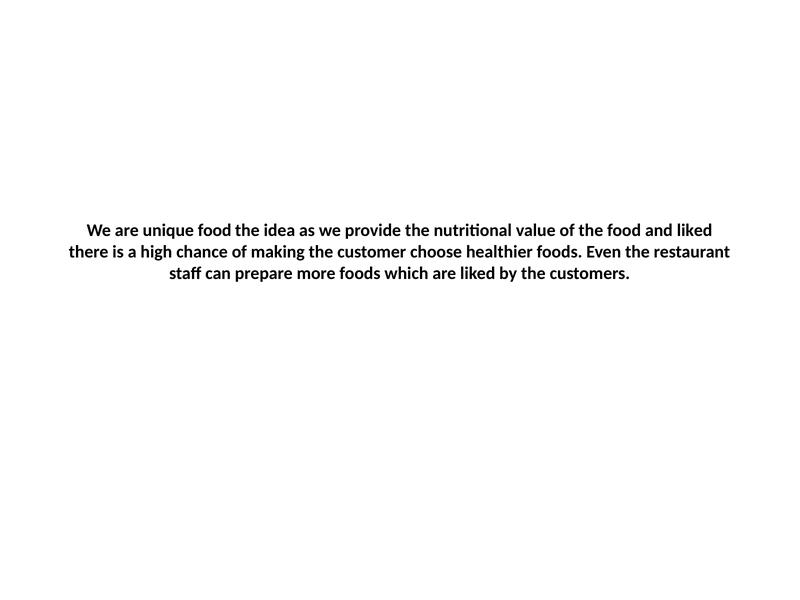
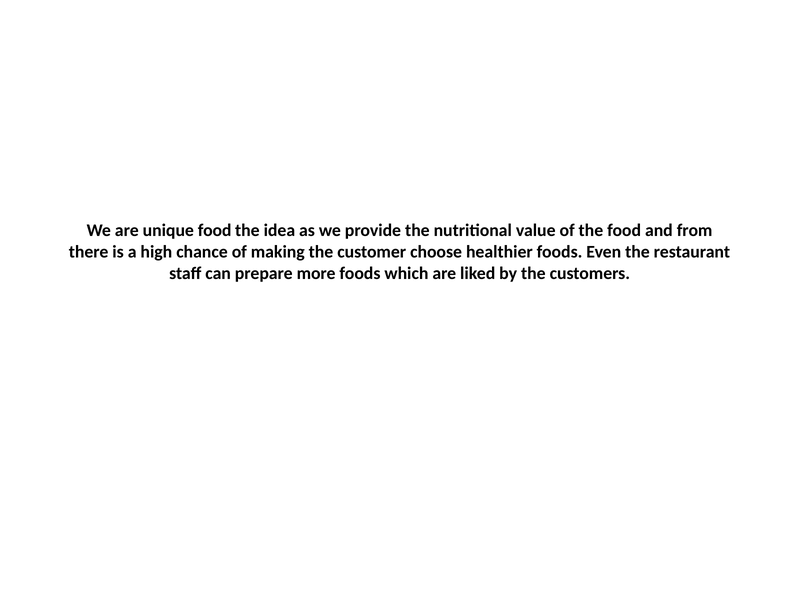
and liked: liked -> from (695, 231)
